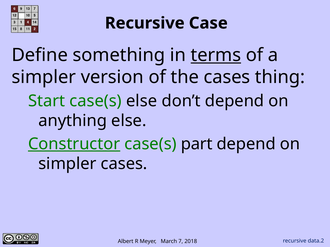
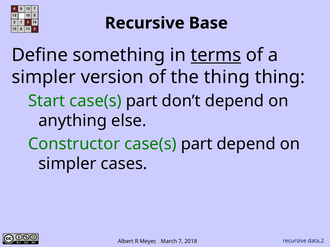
Case: Case -> Base (208, 23)
the cases: cases -> thing (227, 77)
else: else -> part (142, 101)
Constructor underline: present -> none (74, 144)
